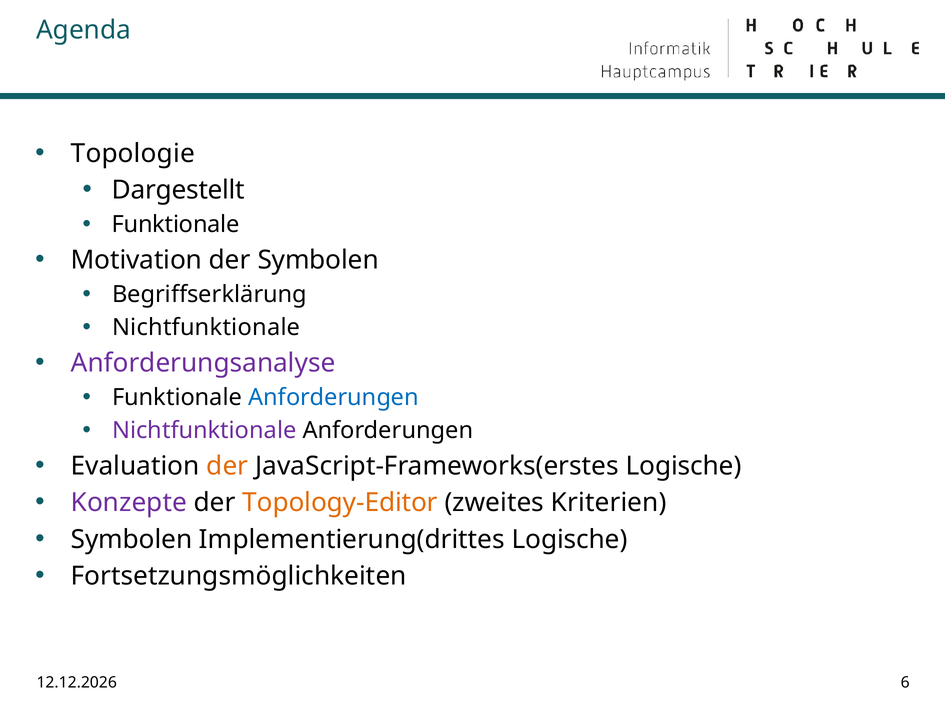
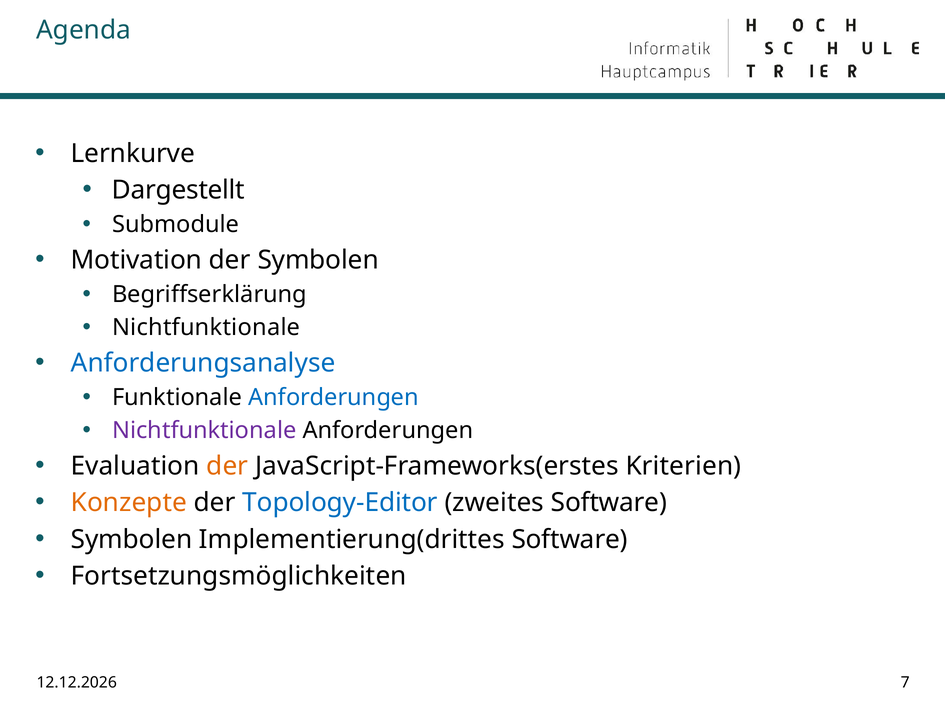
Topologie: Topologie -> Lernkurve (133, 153)
Funktionale: Funktionale -> Submodule (176, 225)
Anforderungsanalyse colour: purple -> blue (203, 363)
JavaScript-Frameworks(erstes Logische: Logische -> Kriterien (683, 466)
Konzepte colour: purple -> orange (129, 503)
Topology-Editor colour: orange -> blue (340, 503)
zweites Kriterien: Kriterien -> Software (609, 503)
Implementierung(drittes Logische: Logische -> Software (570, 539)
6: 6 -> 7 (905, 682)
